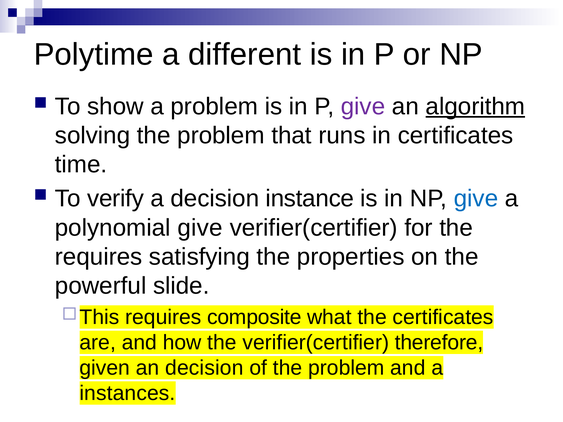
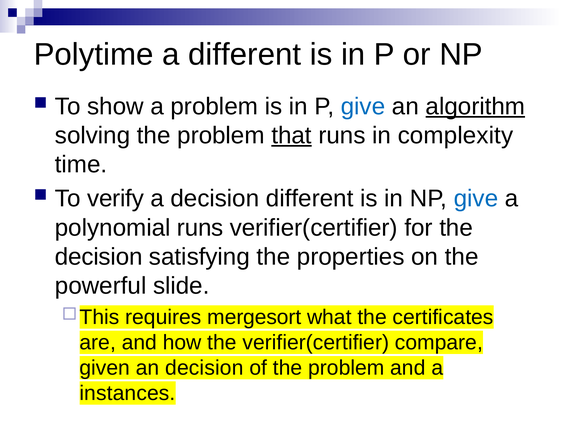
give colour: purple -> blue (363, 106)
that underline: none -> present (292, 136)
in certificates: certificates -> complexity (455, 136)
decision instance: instance -> different (310, 199)
polynomial give: give -> runs (200, 228)
requires: requires -> decision (99, 257)
composite: composite -> mergesort (254, 317)
therefore: therefore -> compare (439, 343)
